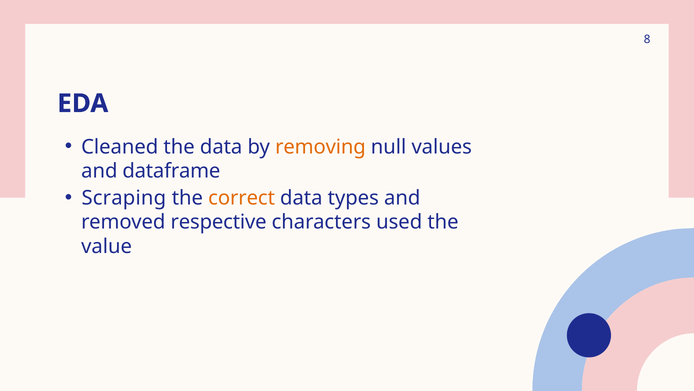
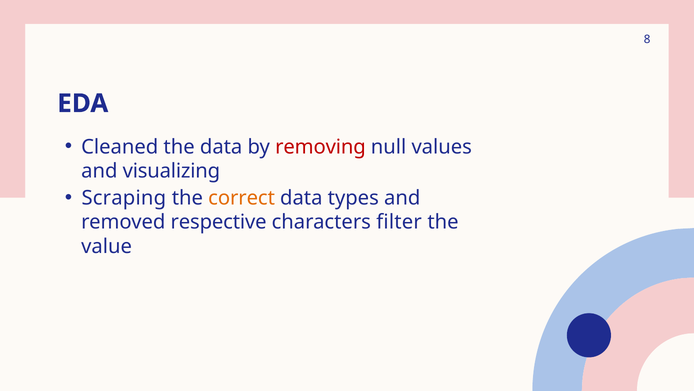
removing colour: orange -> red (320, 147)
dataframe: dataframe -> visualizing (171, 171)
used: used -> filter (399, 222)
